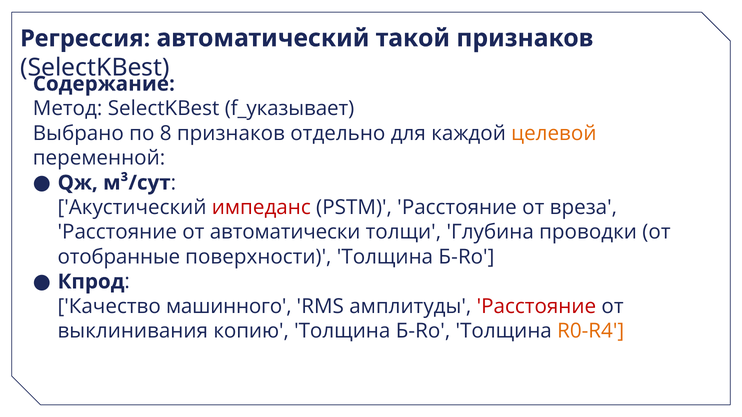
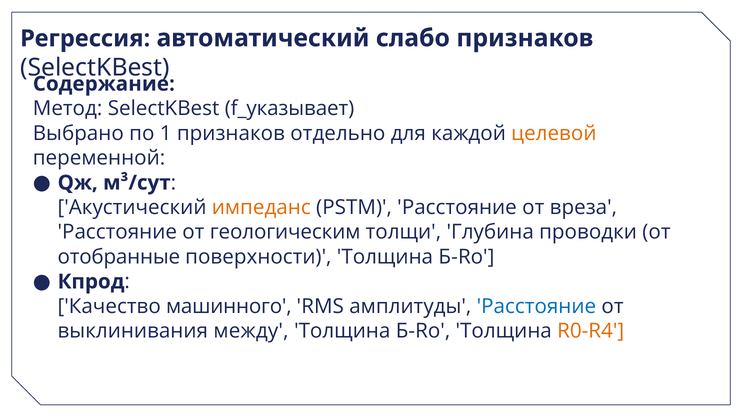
такой: такой -> слабо (413, 38)
8: 8 -> 1 (166, 133)
импеданс colour: red -> orange (261, 208)
автоматически: автоматически -> геологическим (285, 232)
Расстояние colour: red -> blue (536, 307)
копию: копию -> между (251, 331)
